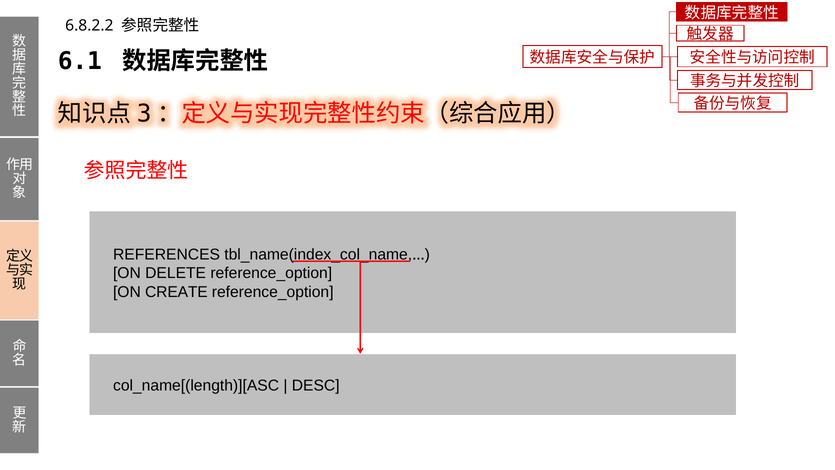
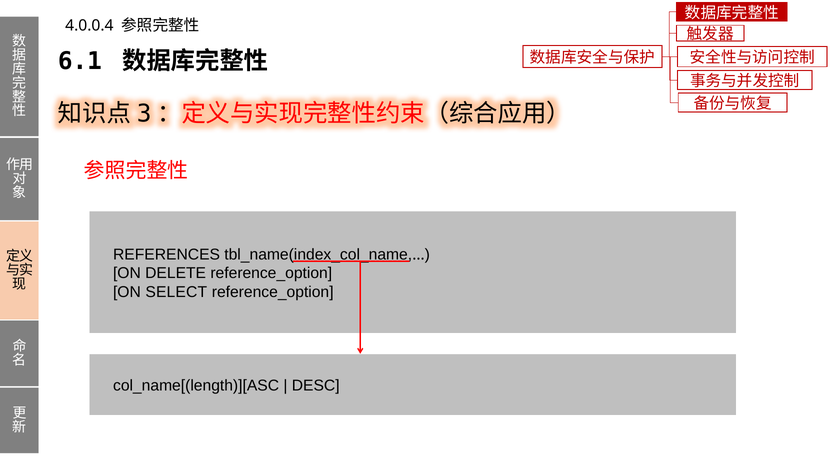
6.8.2.2: 6.8.2.2 -> 4.0.0.4 (89, 25)
CREATE: CREATE -> SELECT (176, 292)
